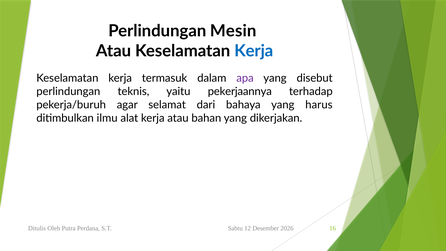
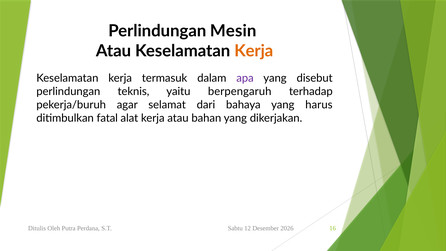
Kerja colour: blue -> orange (254, 51)
pekerjaannya: pekerjaannya -> berpengaruh (240, 91)
ilmu: ilmu -> fatal (107, 118)
